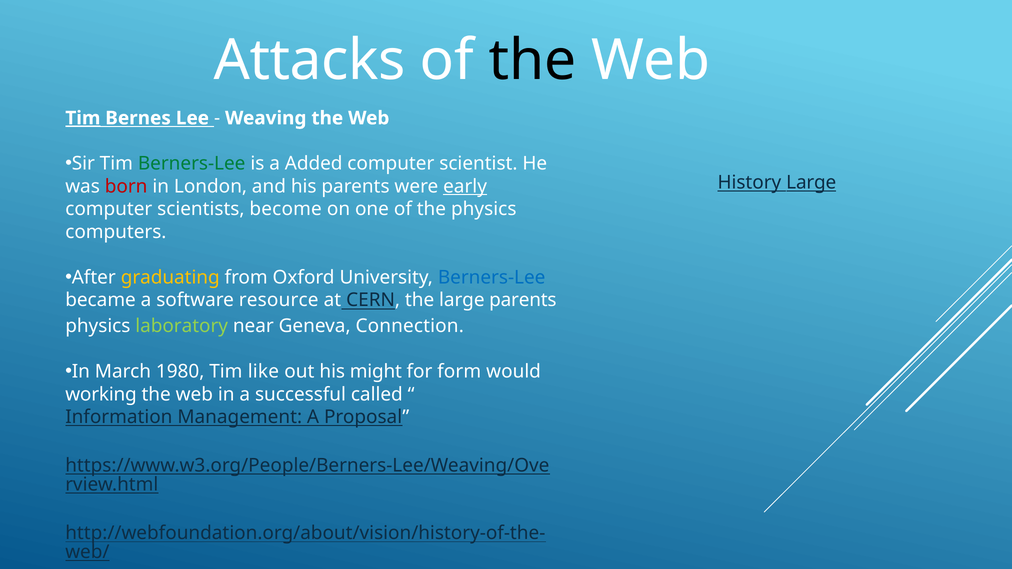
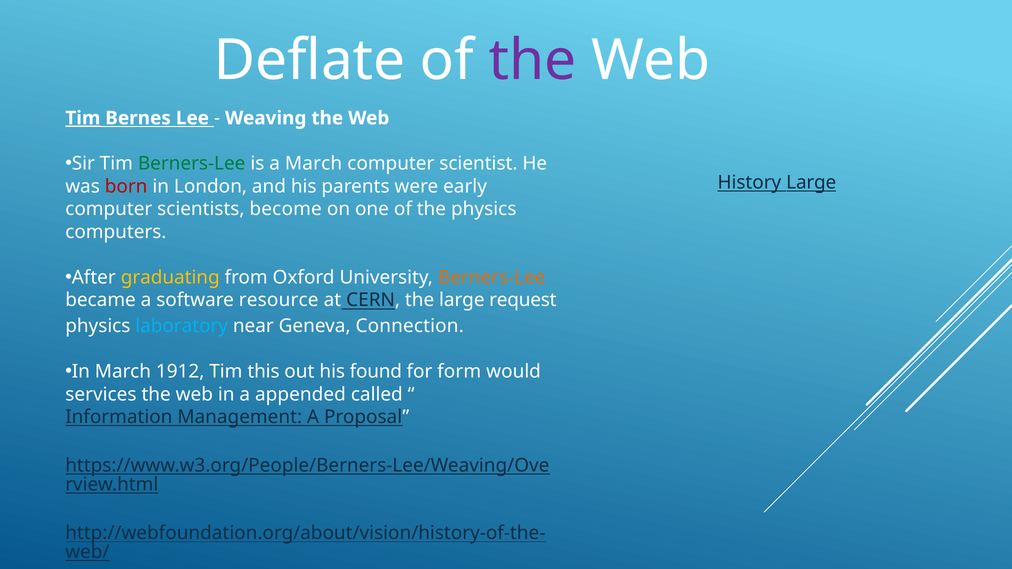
Attacks: Attacks -> Deflate (310, 60)
the colour: black -> purple (533, 60)
a Added: Added -> March (314, 164)
early underline: present -> none (465, 186)
Berners-Lee colour: blue -> orange (492, 278)
large parents: parents -> request (523, 300)
laboratory colour: light green -> light blue (182, 326)
1980: 1980 -> 1912 (180, 372)
like: like -> this (264, 372)
might: might -> found (376, 372)
working: working -> services (101, 394)
successful: successful -> appended (300, 394)
